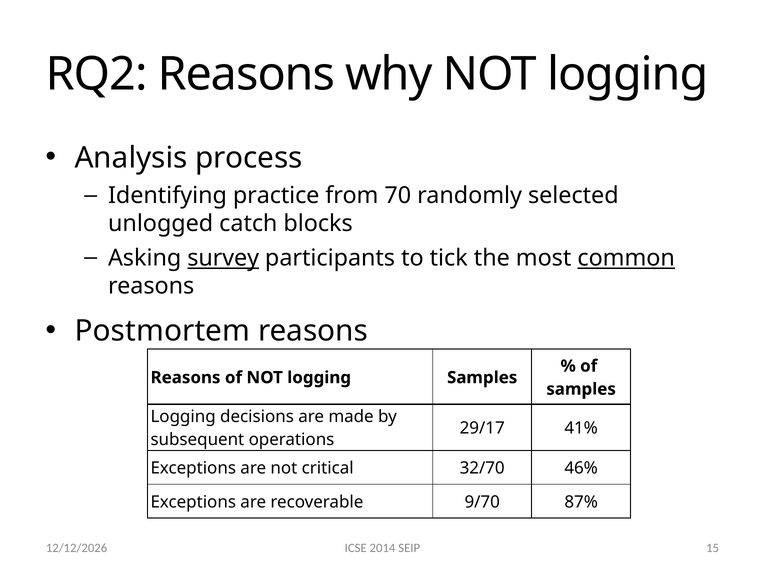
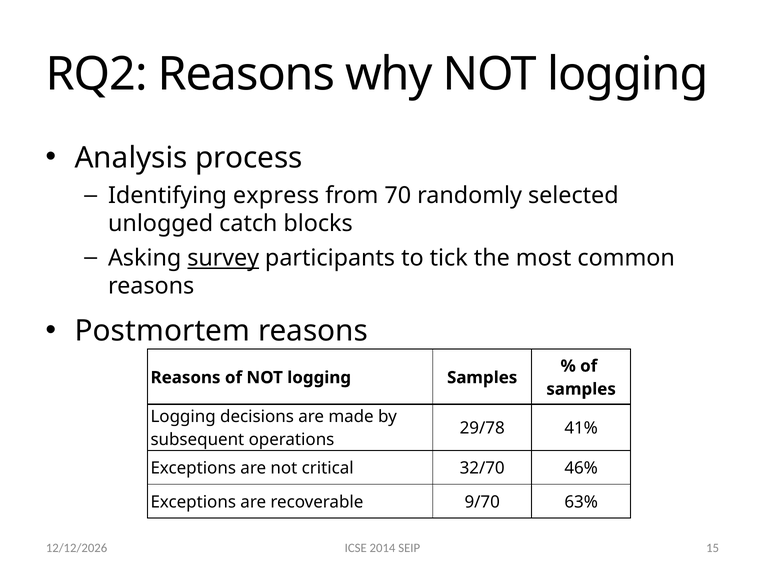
practice: practice -> express (276, 195)
common underline: present -> none (626, 258)
29/17: 29/17 -> 29/78 (482, 428)
87%: 87% -> 63% (581, 502)
